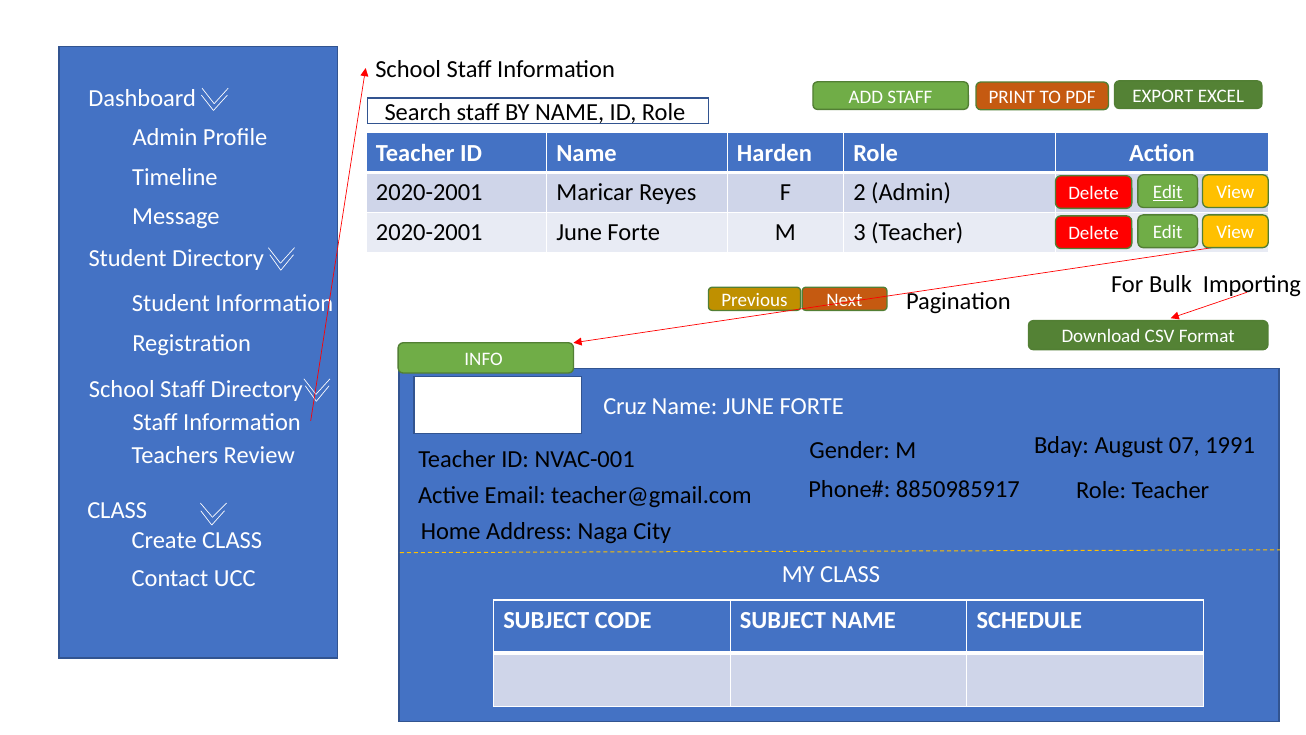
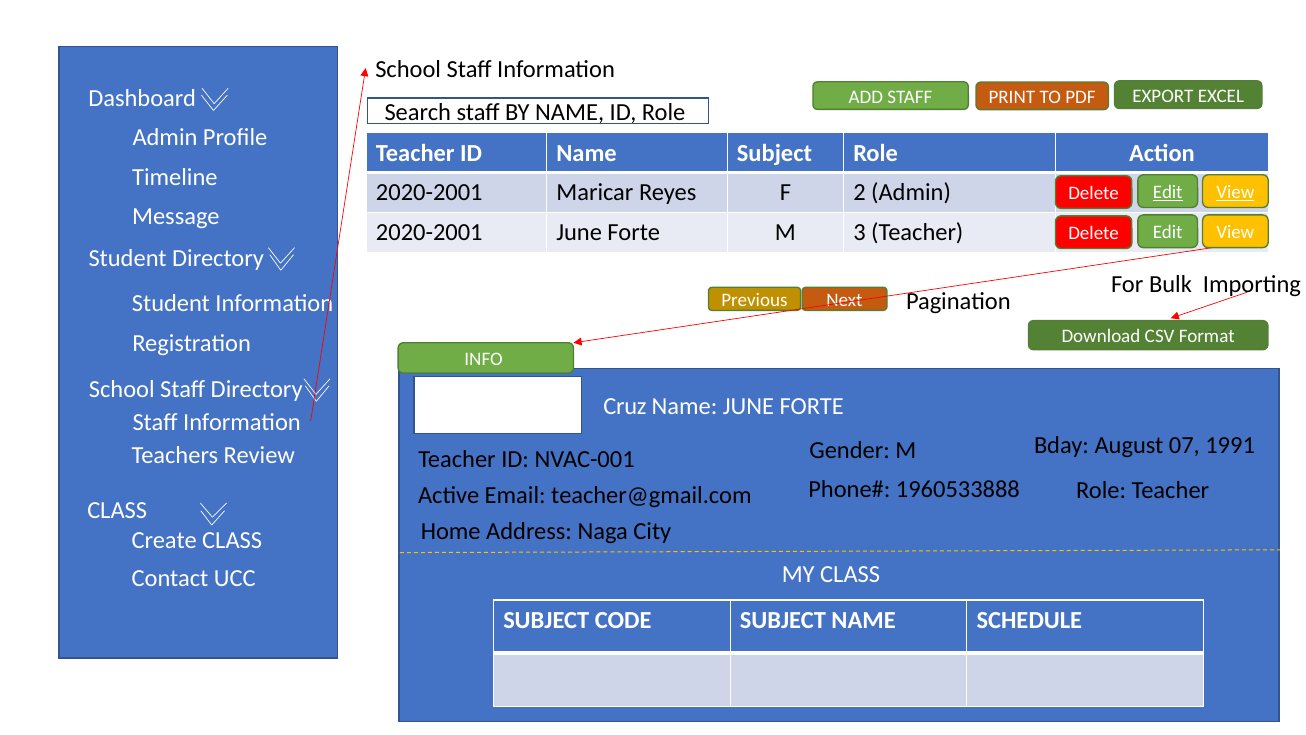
Name Harden: Harden -> Subject (774, 153)
View underline: none -> present (1235, 192)
8850985917: 8850985917 -> 1960533888 (958, 489)
